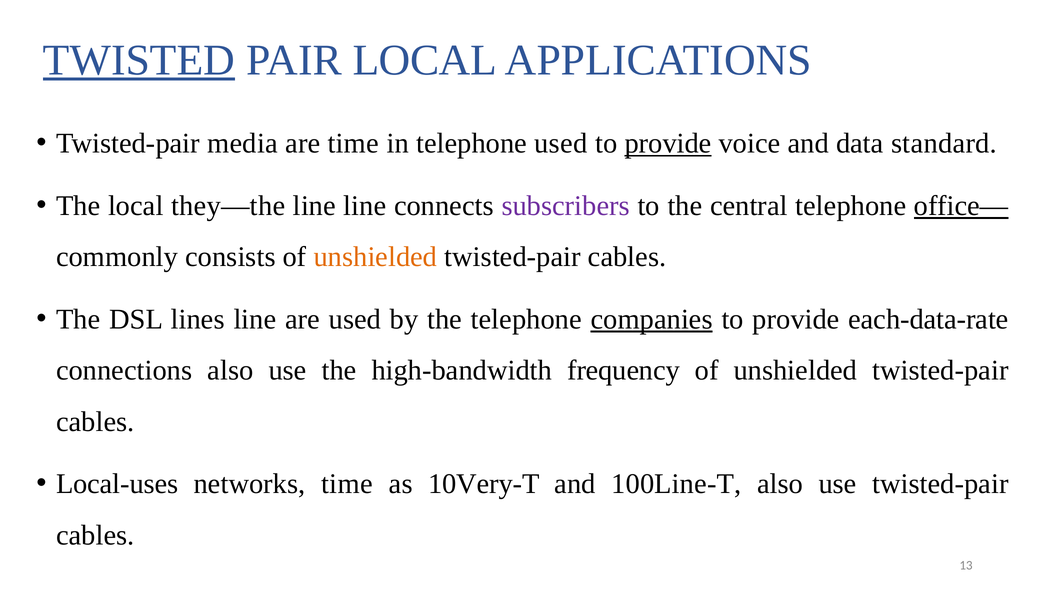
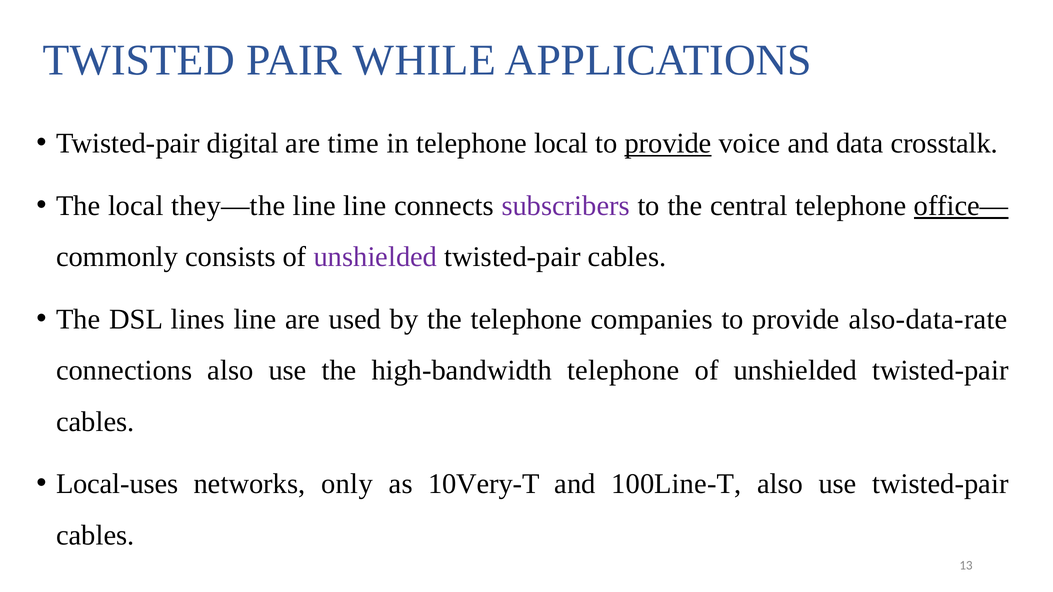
TWISTED underline: present -> none (139, 60)
PAIR LOCAL: LOCAL -> WHILE (424, 60)
media: media -> digital (243, 144)
telephone used: used -> local (561, 144)
standard: standard -> crosstalk (944, 144)
unshielded colour: orange -> purple (375, 257)
companies underline: present -> none (652, 319)
each-data-rate: each-data-rate -> also-data-rate (928, 319)
high-bandwidth frequency: frequency -> telephone (623, 371)
networks time: time -> only (347, 484)
